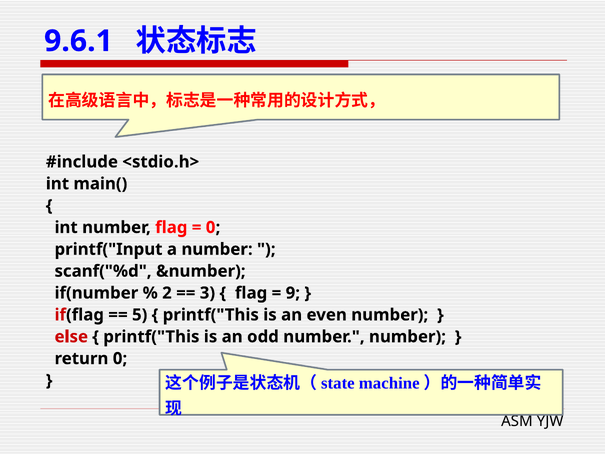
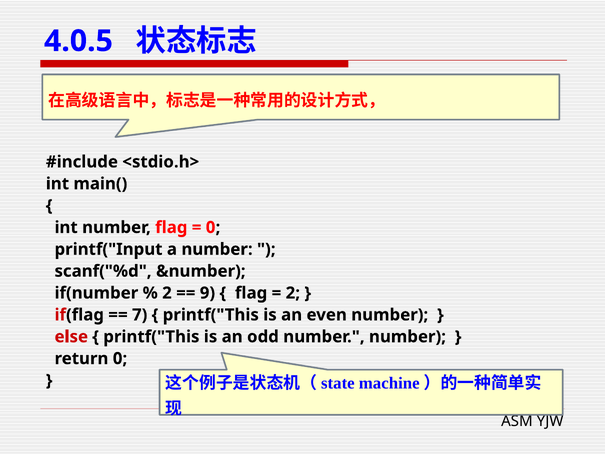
9.6.1: 9.6.1 -> 4.0.5 (78, 41)
3: 3 -> 9 (207, 293)
9: 9 -> 2 (293, 293)
5: 5 -> 7 (140, 315)
